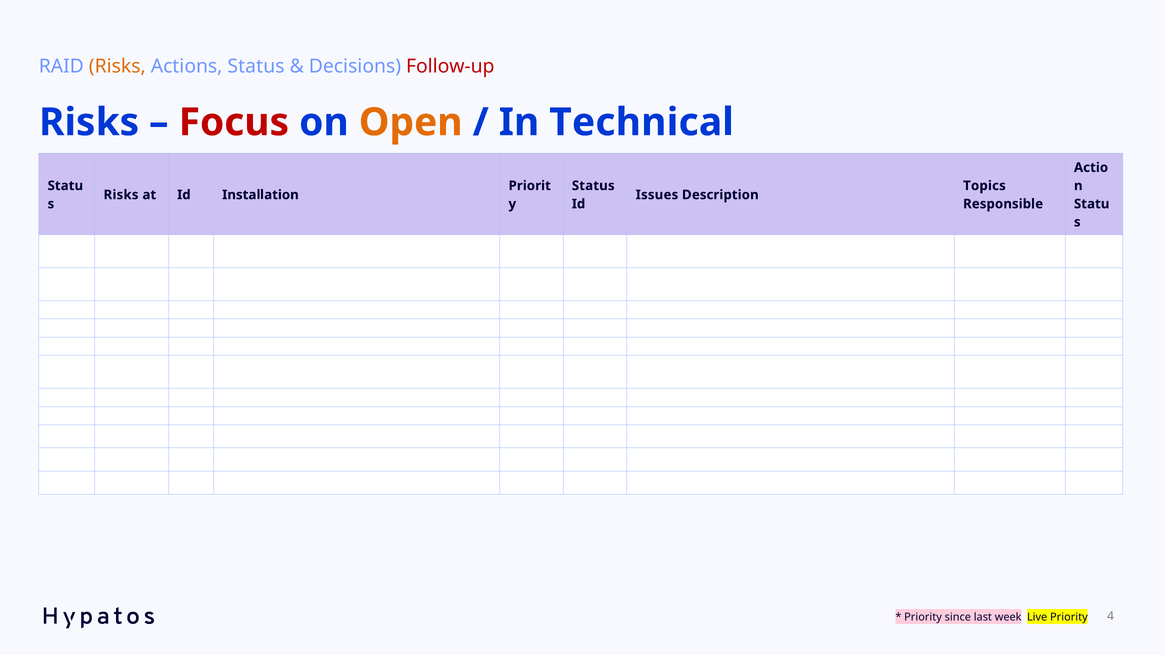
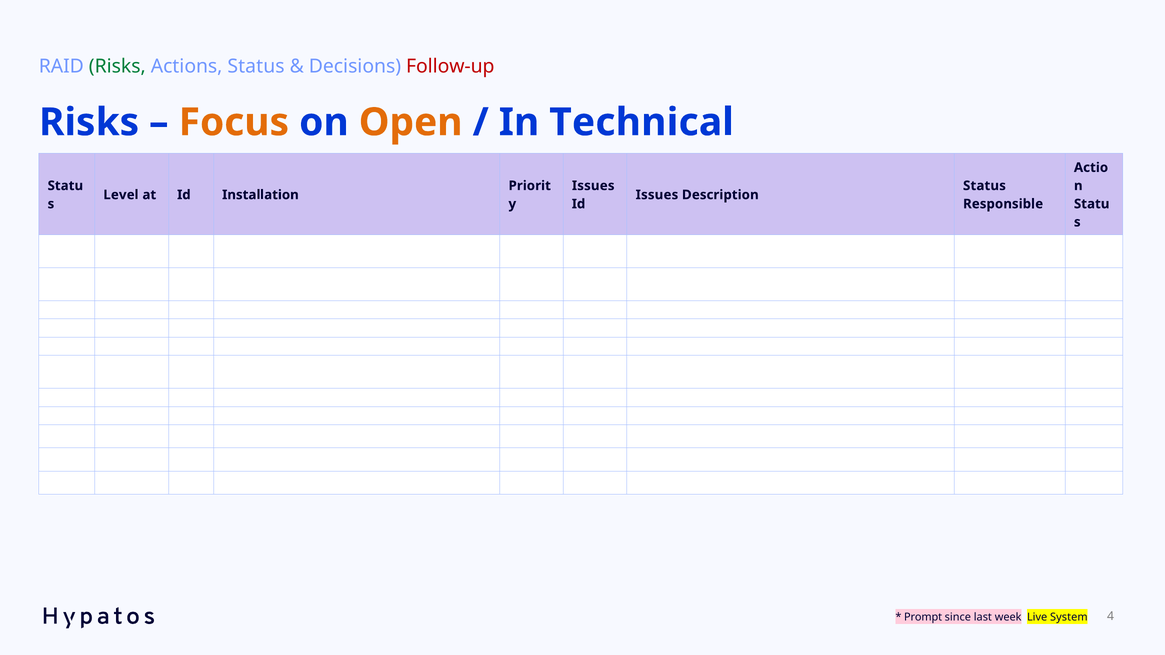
Risks colour: orange -> green (117, 66)
Focus colour: red -> orange (234, 122)
Status: Status -> Issues (593, 186)
Topics: Topics -> Status (984, 186)
Risks: Risks -> Level (121, 195)
Priority: Priority -> Prompt (923, 617)
Live Priority: Priority -> System (1069, 617)
